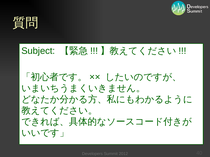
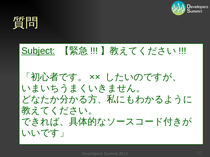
Subject underline: none -> present (38, 51)
